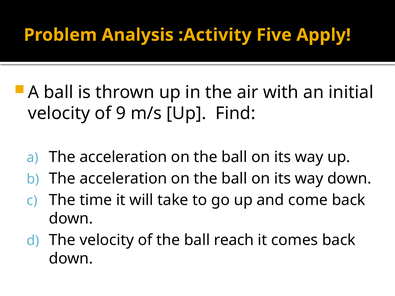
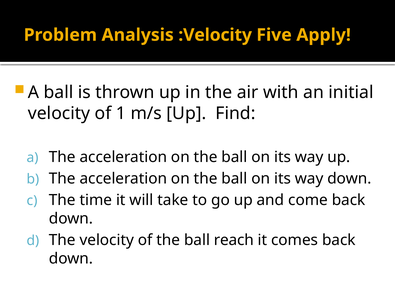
:Activity: :Activity -> :Velocity (215, 35)
9: 9 -> 1 (121, 113)
